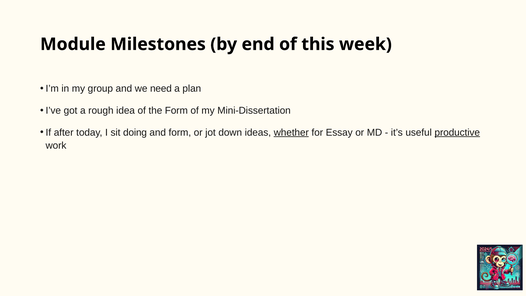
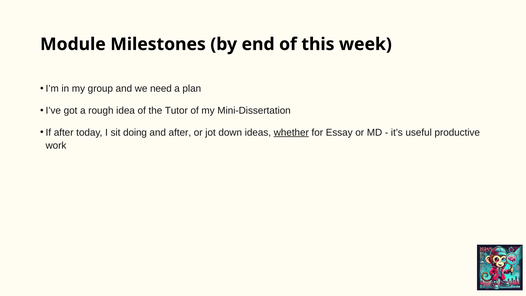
the Form: Form -> Tutor (176, 111)
and form: form -> after (180, 132)
productive underline: present -> none (457, 132)
